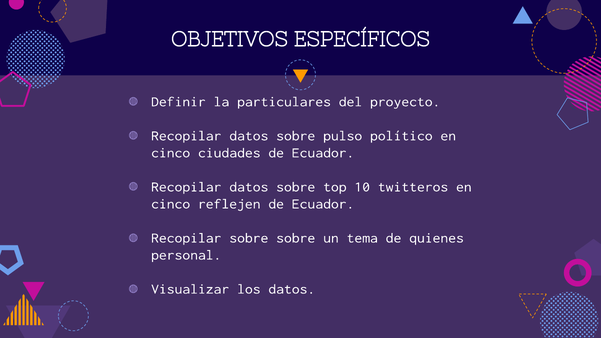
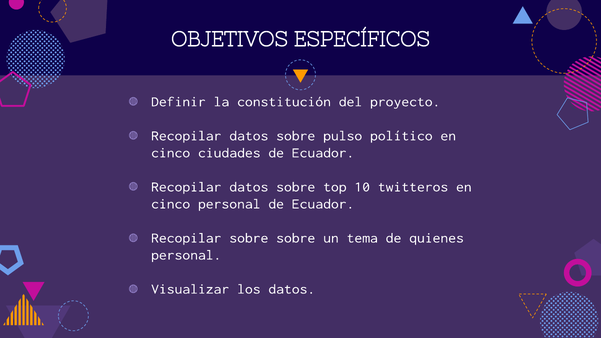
particulares: particulares -> constitución (284, 102)
cinco reflejen: reflejen -> personal (229, 204)
